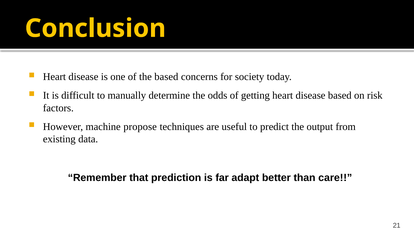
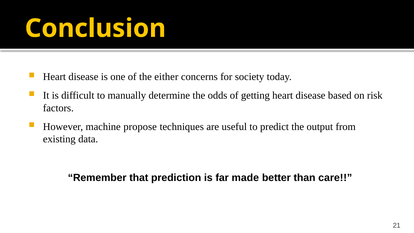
the based: based -> either (166, 77)
adapt: adapt -> made (245, 178)
